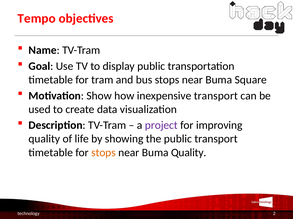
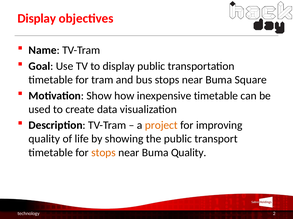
Tempo: Tempo -> Display (37, 18)
inexpensive transport: transport -> timetable (216, 96)
project colour: purple -> orange (161, 126)
